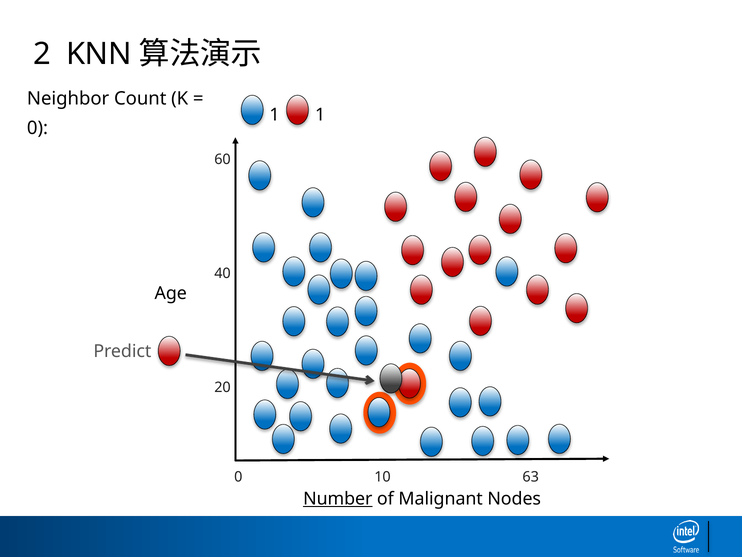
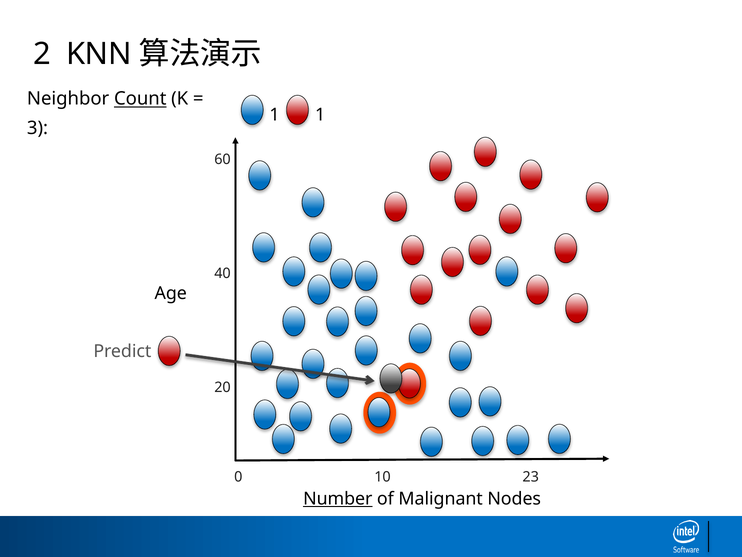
Count underline: none -> present (140, 99)
0: 0 -> 3 (38, 128)
63: 63 -> 23 (531, 477)
